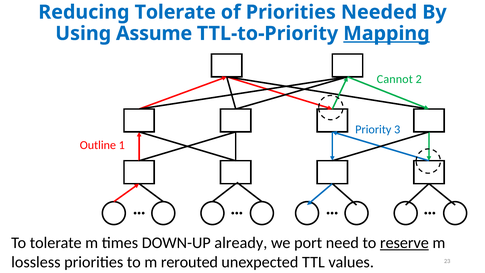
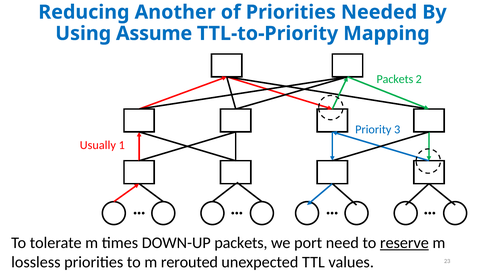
Reducing Tolerate: Tolerate -> Another (175, 12)
Mapping underline: present -> none (386, 33)
Cannot: Cannot -> Packets (395, 79)
Outline: Outline -> Usually (98, 145)
DOWN-UP already: already -> packets (241, 243)
